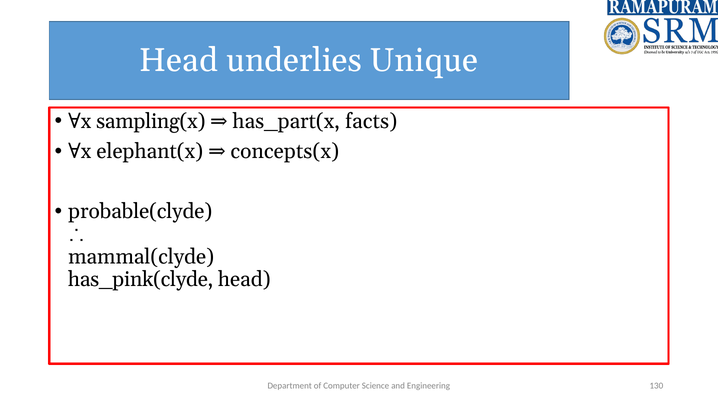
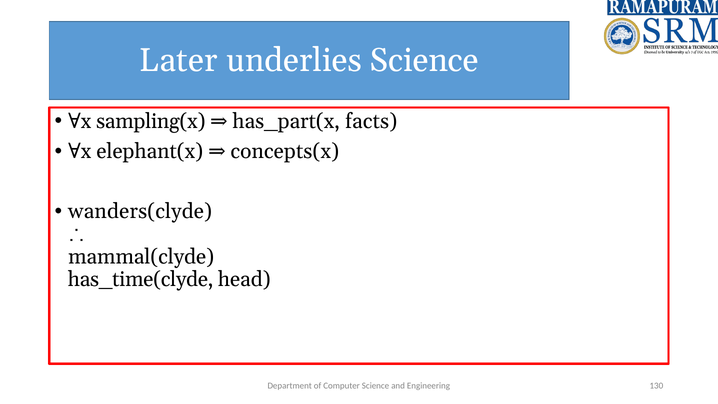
Head: Head -> Later (179, 60)
underlies Unique: Unique -> Science (424, 60)
probable(clyde: probable(clyde -> wanders(clyde (140, 212)
has_pink(clyde: has_pink(clyde -> has_time(clyde (141, 279)
